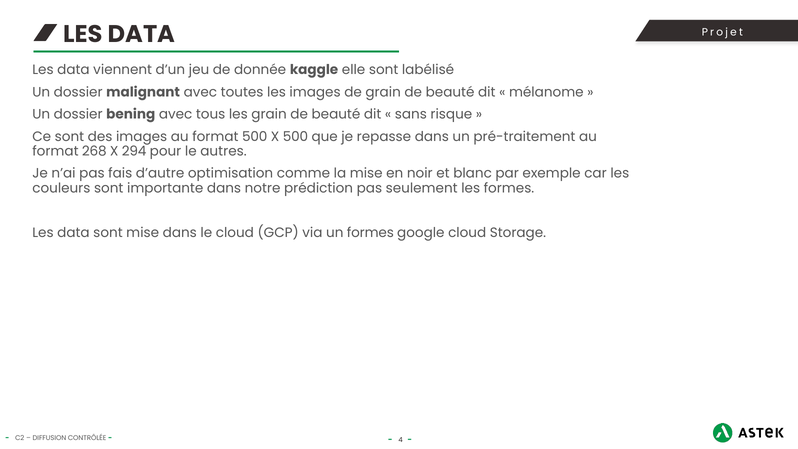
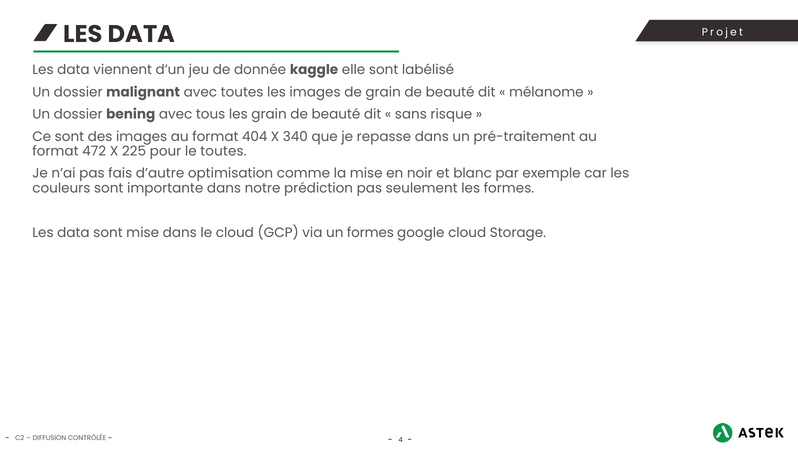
format 500: 500 -> 404 (255, 137)
X 500: 500 -> 340 (295, 137)
268: 268 -> 472 (94, 151)
294: 294 -> 225 (134, 151)
le autres: autres -> toutes (223, 151)
